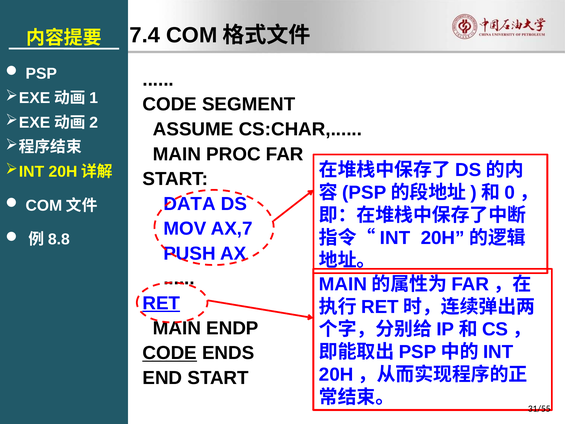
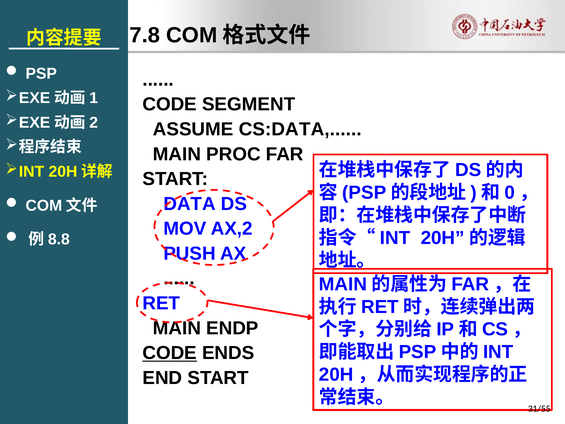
7.4: 7.4 -> 7.8 (145, 35)
CS:CHAR: CS:CHAR -> CS:DATA (300, 129)
AX,7: AX,7 -> AX,2 (232, 229)
RET underline: present -> none (161, 303)
